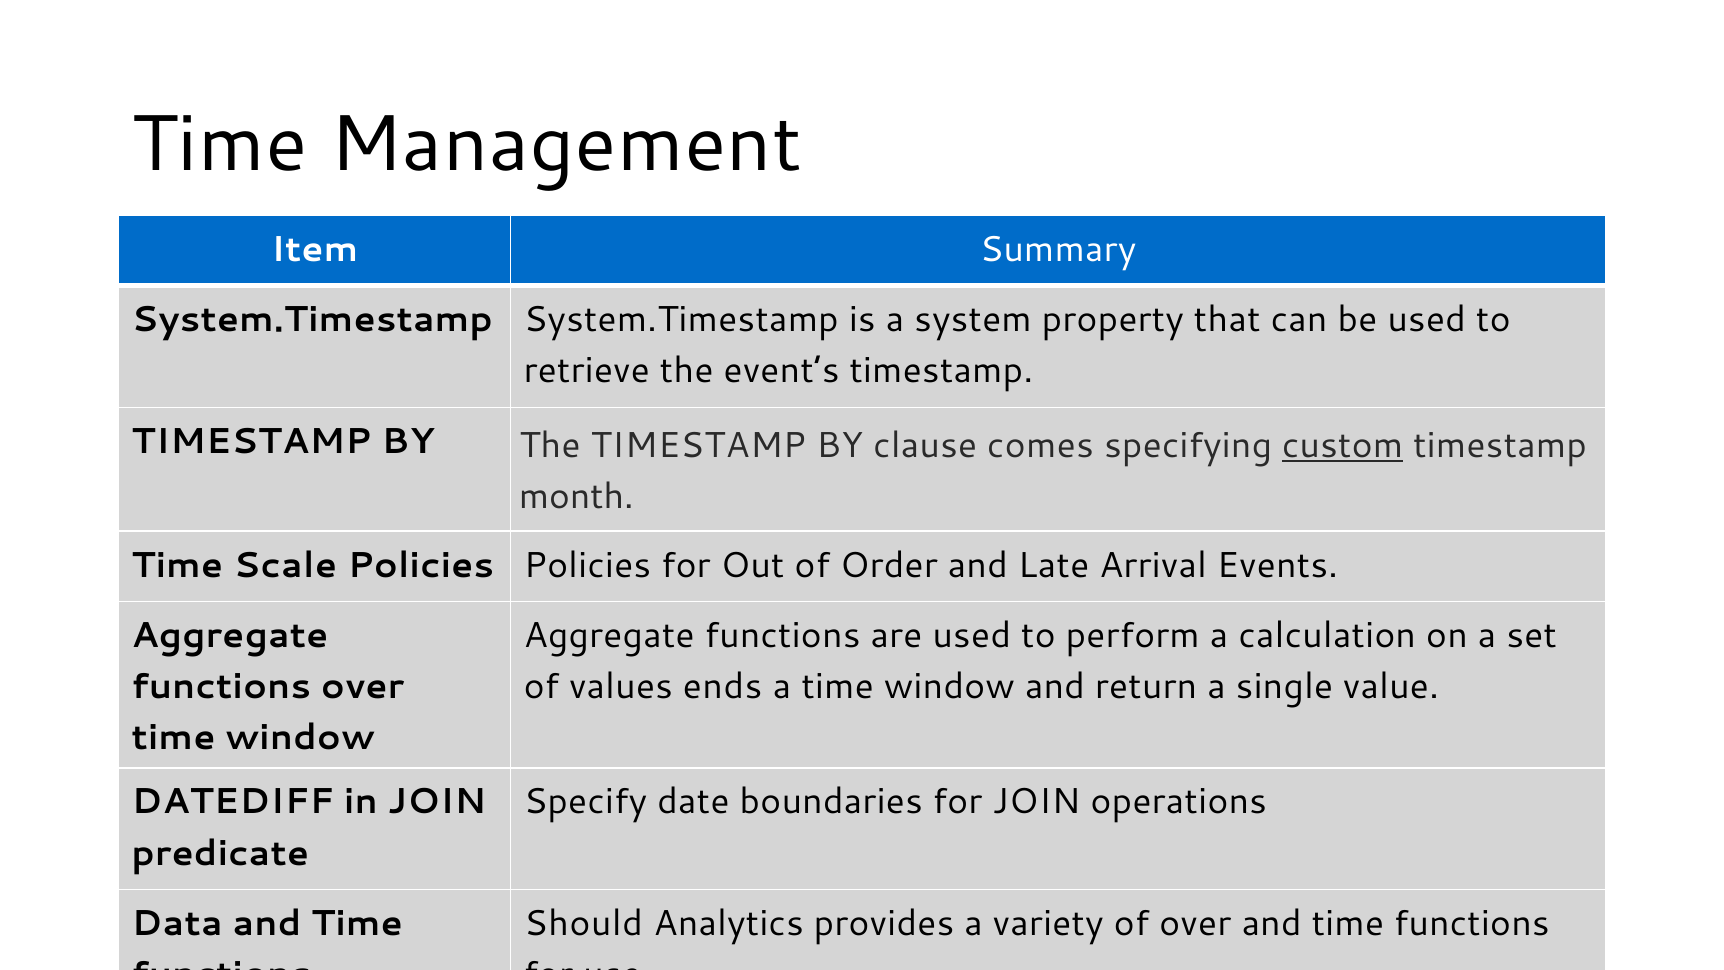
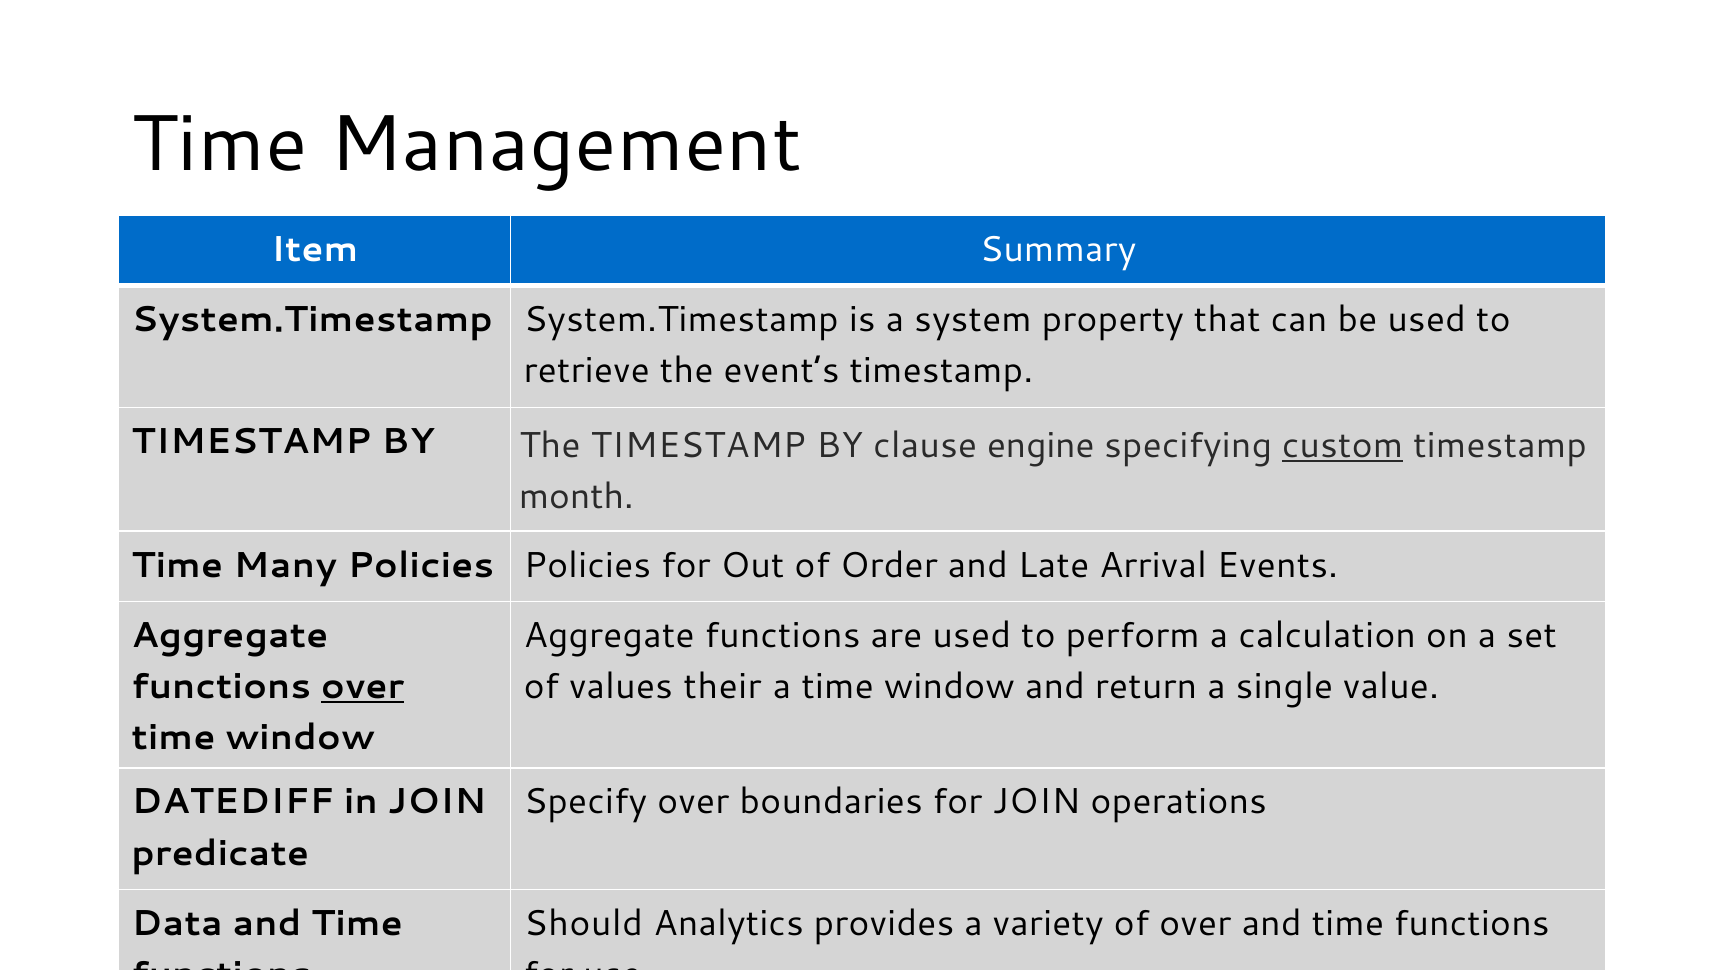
comes: comes -> engine (1041, 446)
Scale: Scale -> Many (285, 565)
over underline: none -> present (363, 687)
ends: ends -> their (723, 687)
Specify date: date -> over (693, 802)
